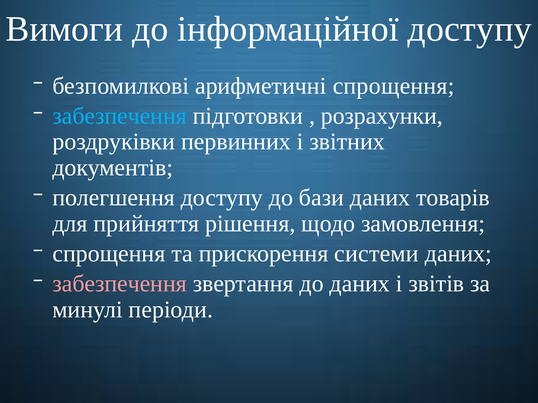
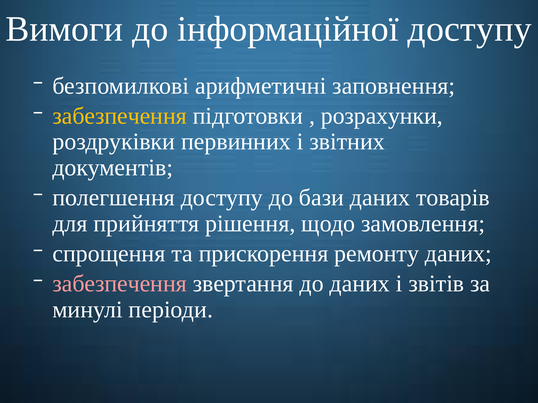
арифметичні спрощення: спрощення -> заповнення (394, 86)
забезпечення colour: light blue -> yellow (120, 116)
системи: системи -> ремонту (377, 254)
